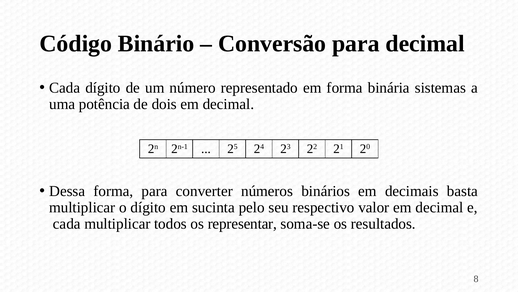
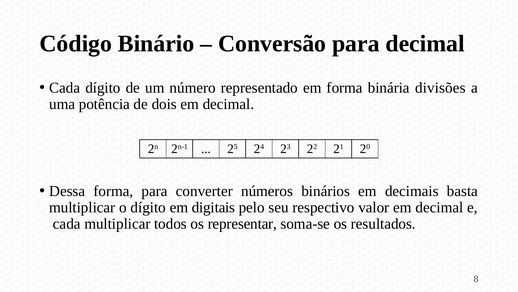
sistemas: sistemas -> divisões (440, 88)
sucinta: sucinta -> digitais (213, 207)
